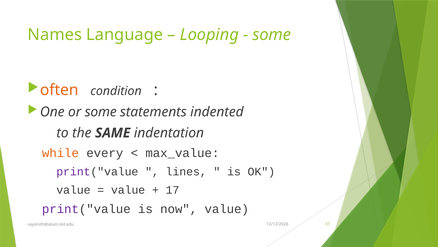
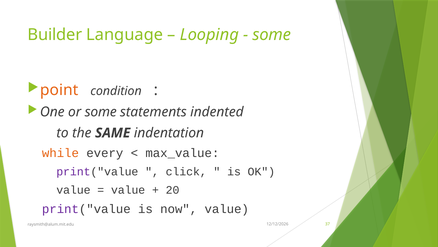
Names: Names -> Builder (55, 35)
often: often -> point (59, 90)
lines: lines -> click (186, 171)
17: 17 -> 20 (173, 190)
